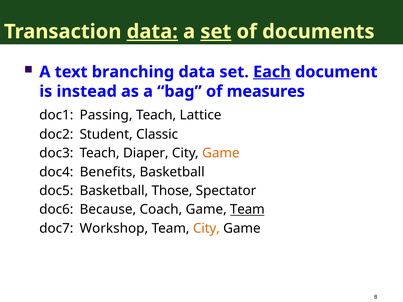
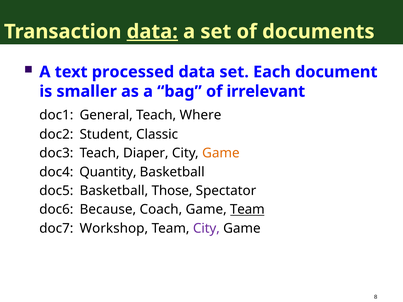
set underline: present -> none (216, 32)
branching: branching -> processed (133, 72)
Each underline: present -> none (272, 72)
instead: instead -> smaller (87, 91)
measures: measures -> irrelevant (266, 91)
Passing: Passing -> General (106, 115)
Lattice: Lattice -> Where (201, 115)
Benefits: Benefits -> Quantity (108, 172)
City colour: orange -> purple (206, 229)
